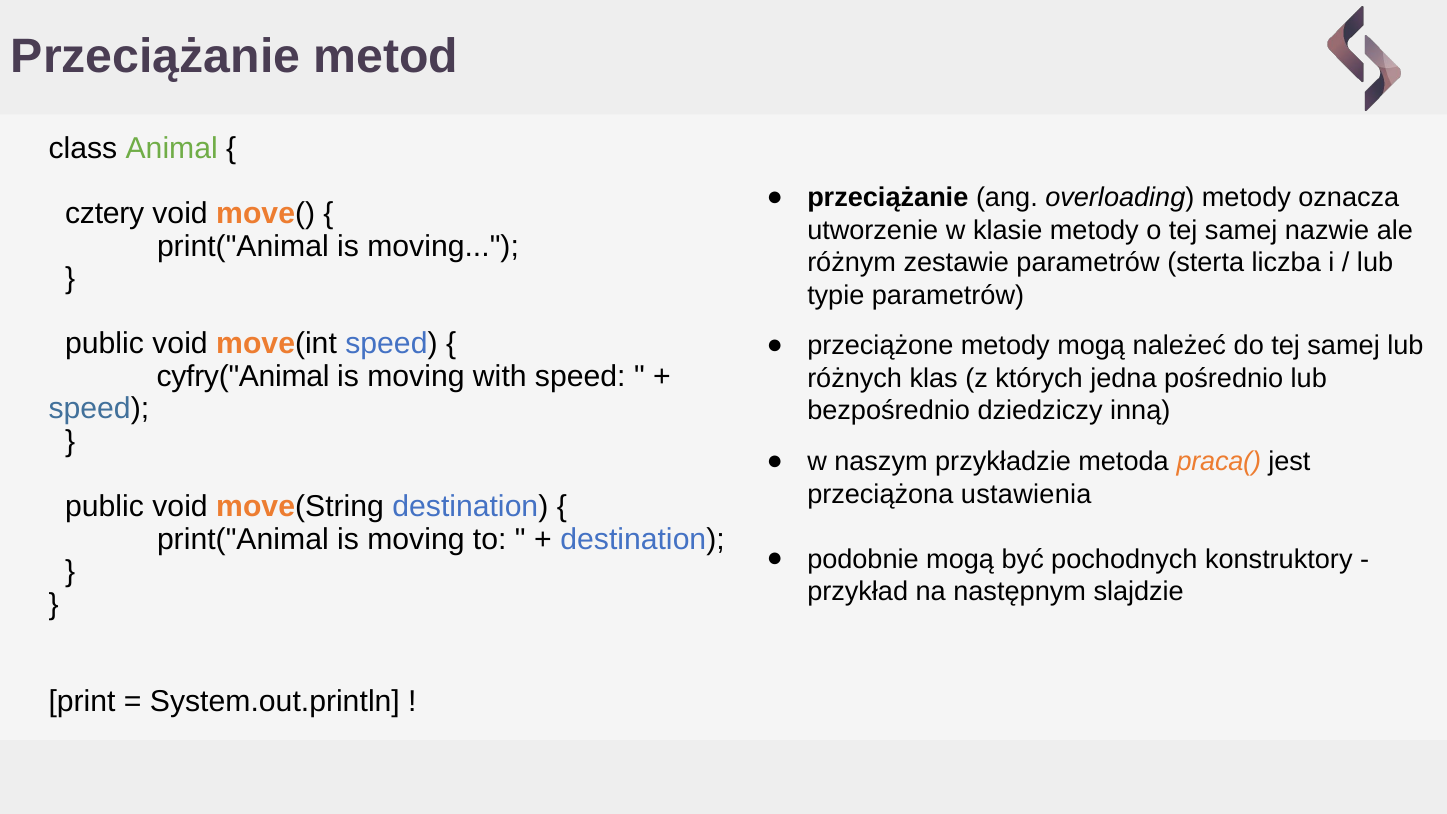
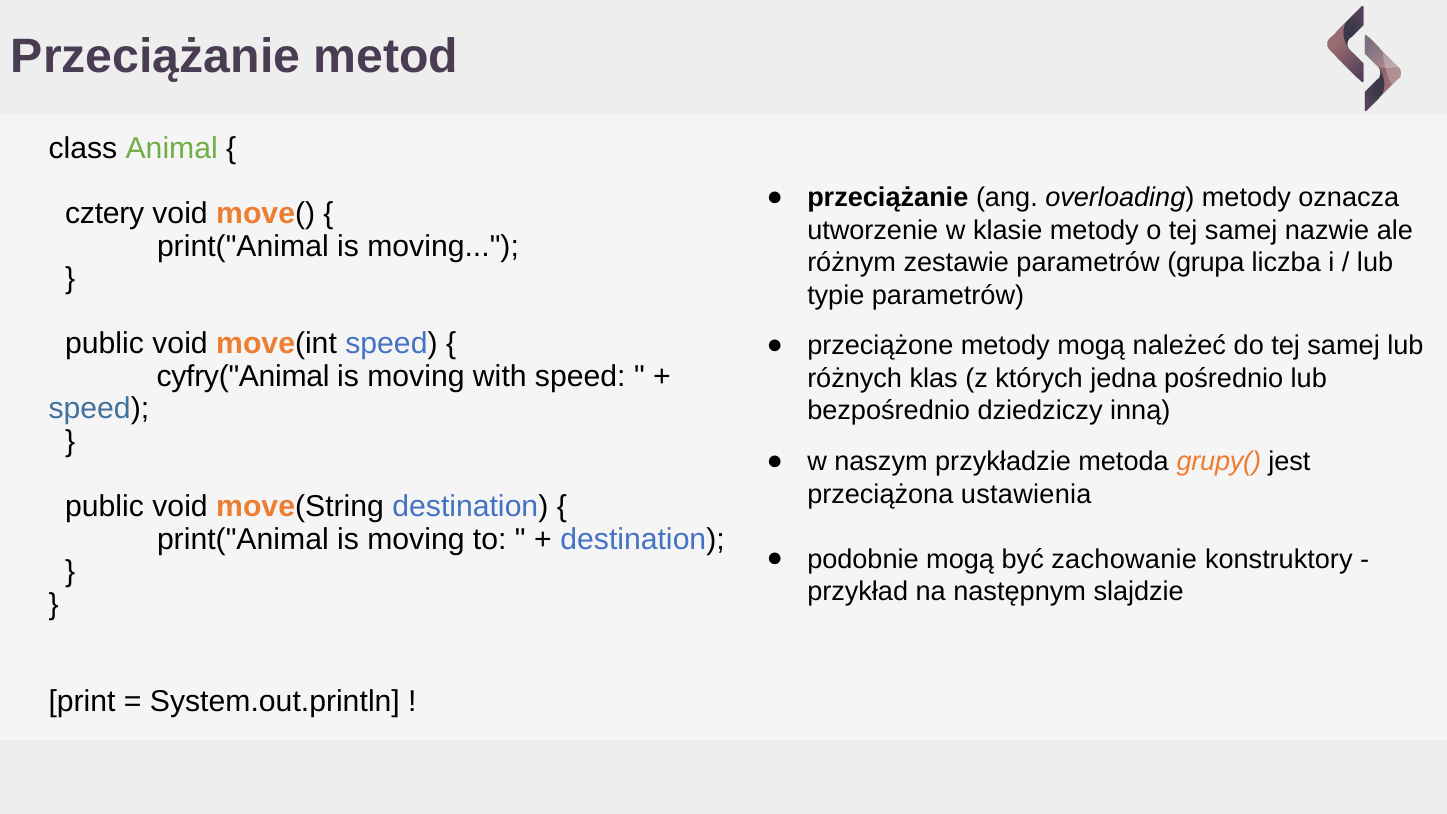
sterta: sterta -> grupa (1206, 263)
praca(: praca( -> grupy( (1219, 462)
pochodnych: pochodnych -> zachowanie (1124, 559)
